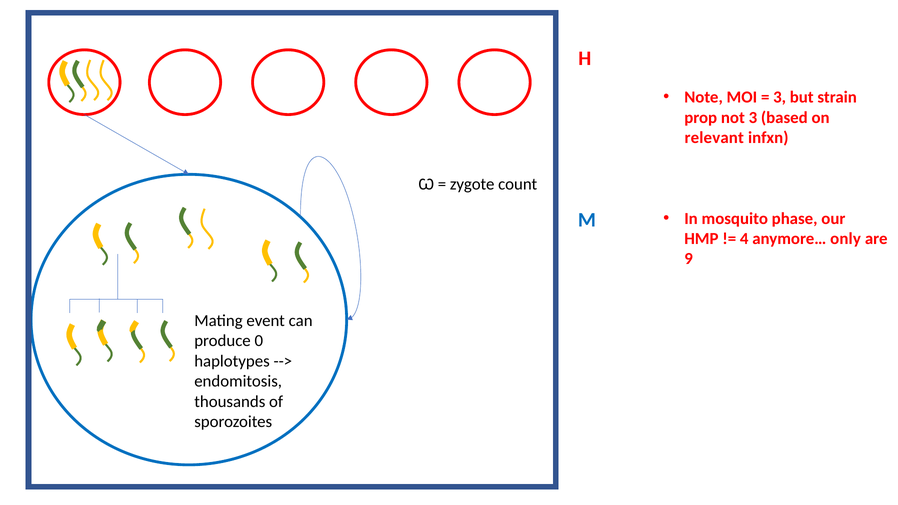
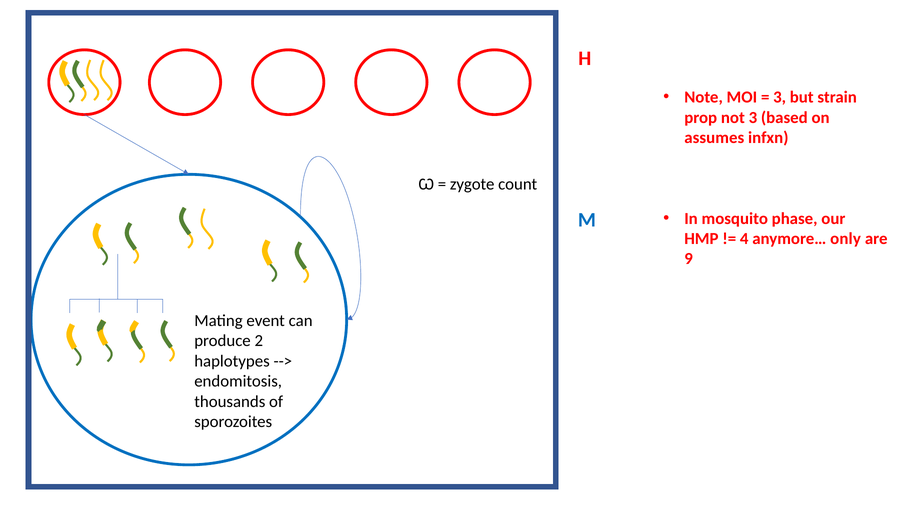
relevant: relevant -> assumes (714, 138)
0: 0 -> 2 (259, 341)
